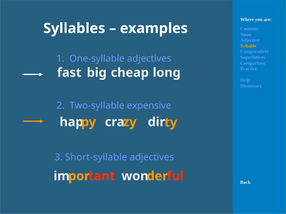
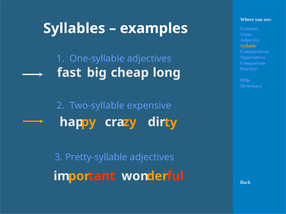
Short-syllable: Short-syllable -> Pretty-syllable (96, 157)
